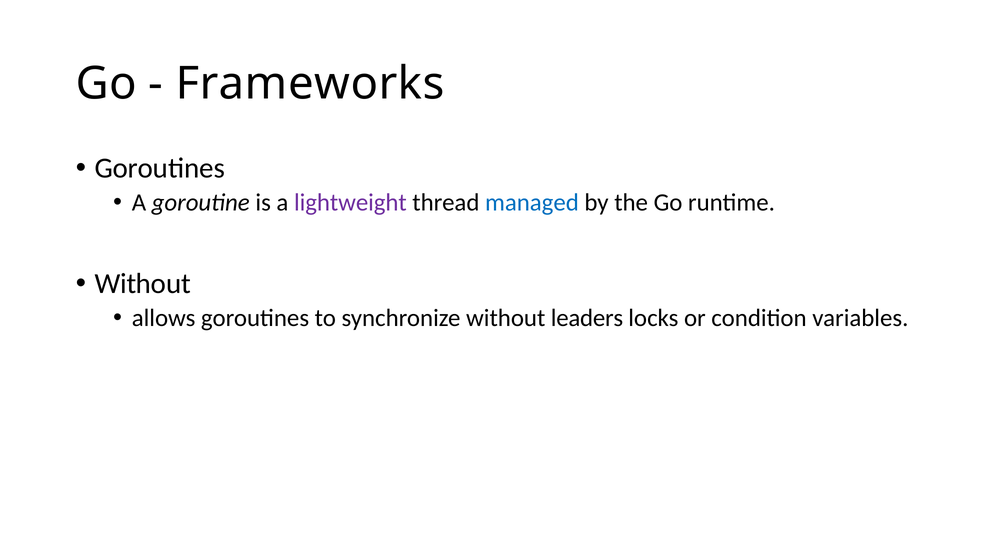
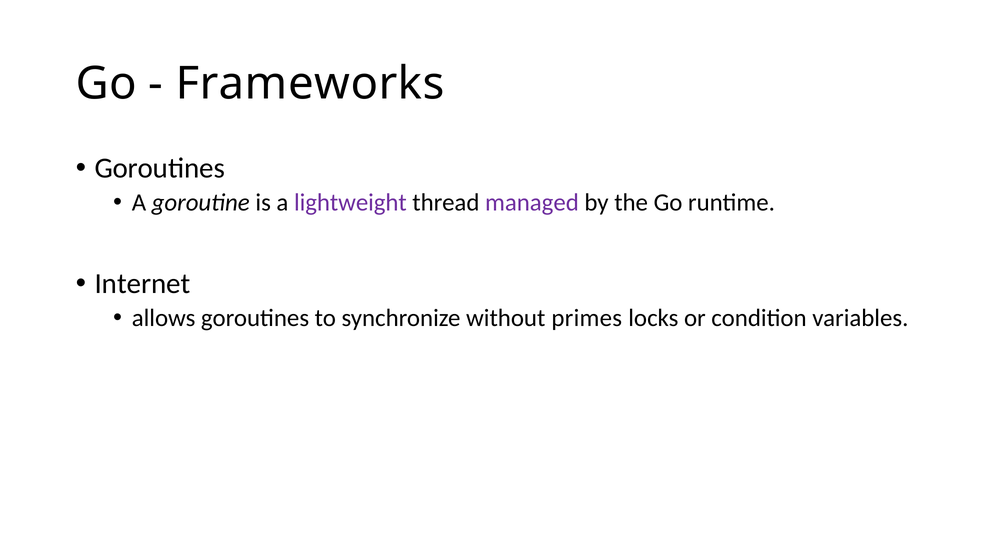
managed colour: blue -> purple (532, 203)
Without: Without -> Internet (143, 284)
leaders: leaders -> primes (587, 318)
